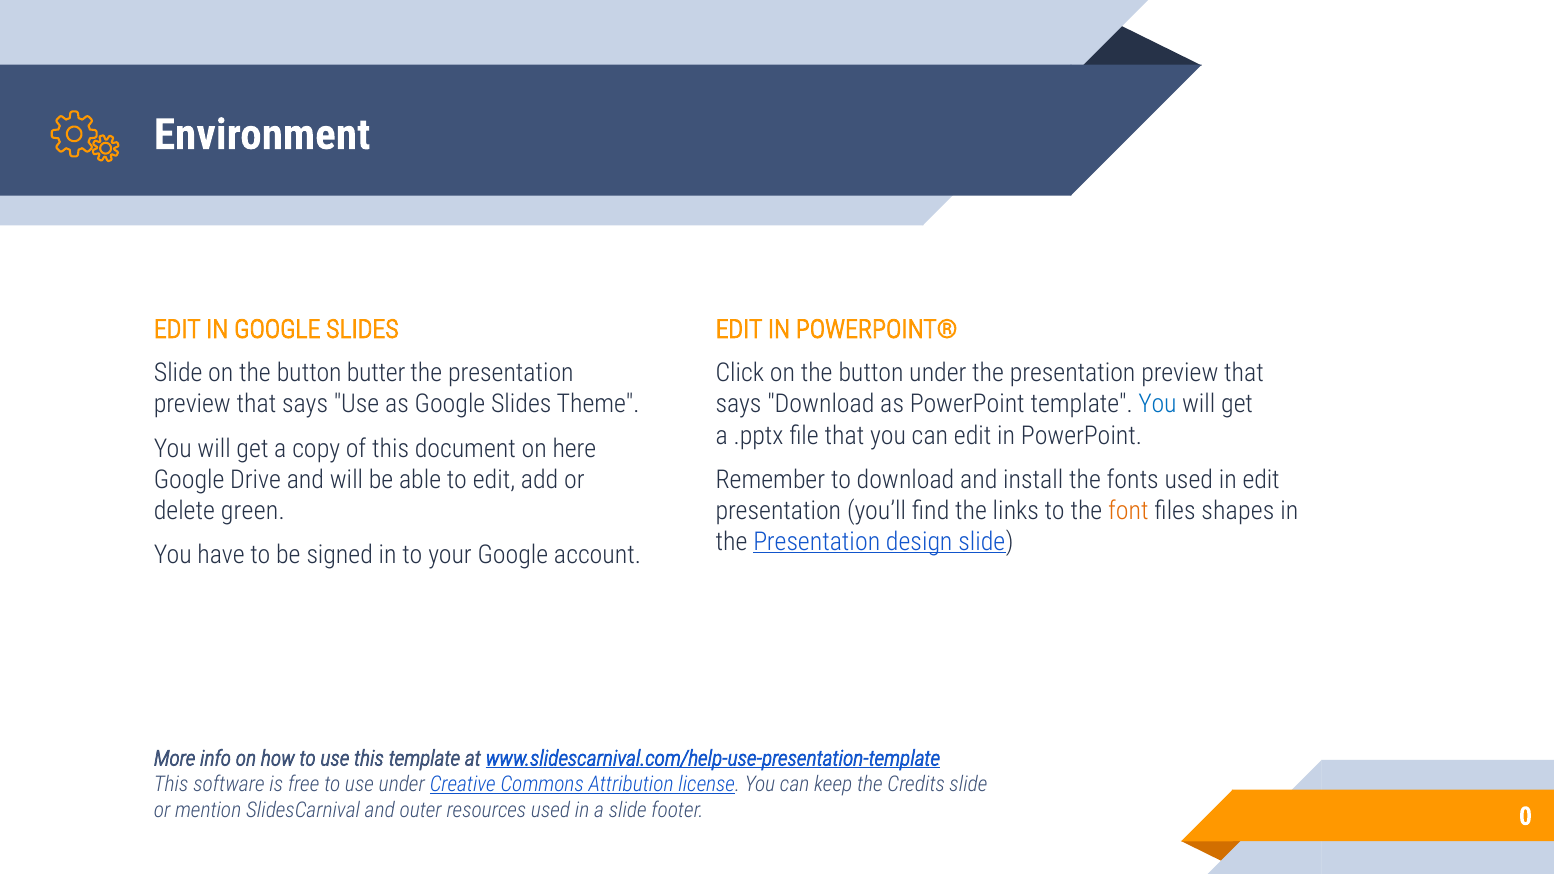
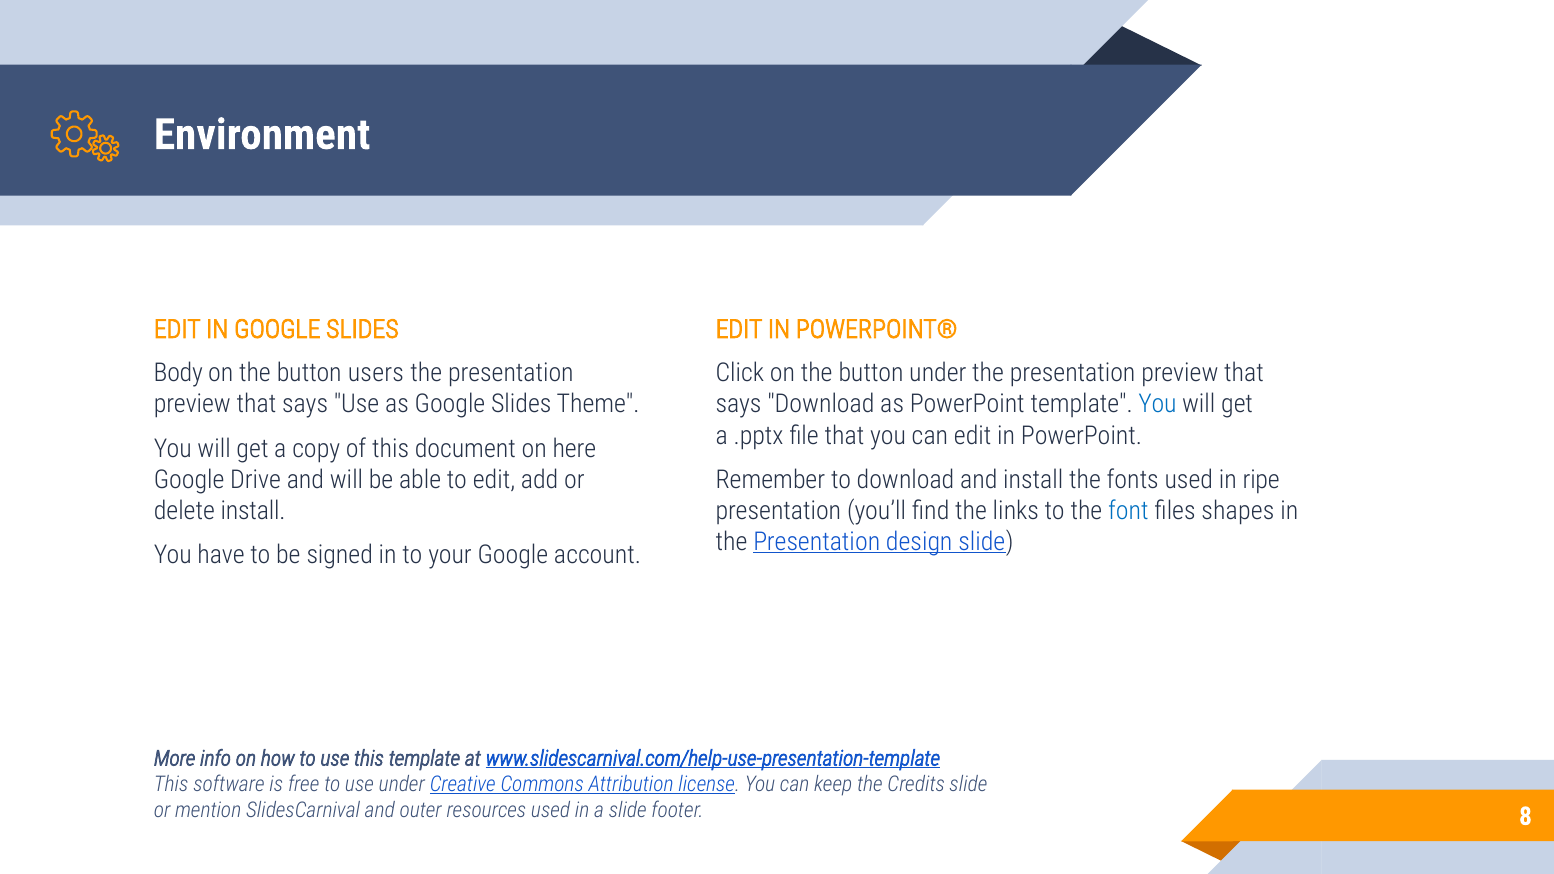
Slide: Slide -> Body (178, 373)
butter: butter -> users (376, 373)
in edit: edit -> ripe (1261, 480)
delete green: green -> install (253, 511)
font colour: orange -> blue (1128, 511)
0: 0 -> 8 (1525, 817)
